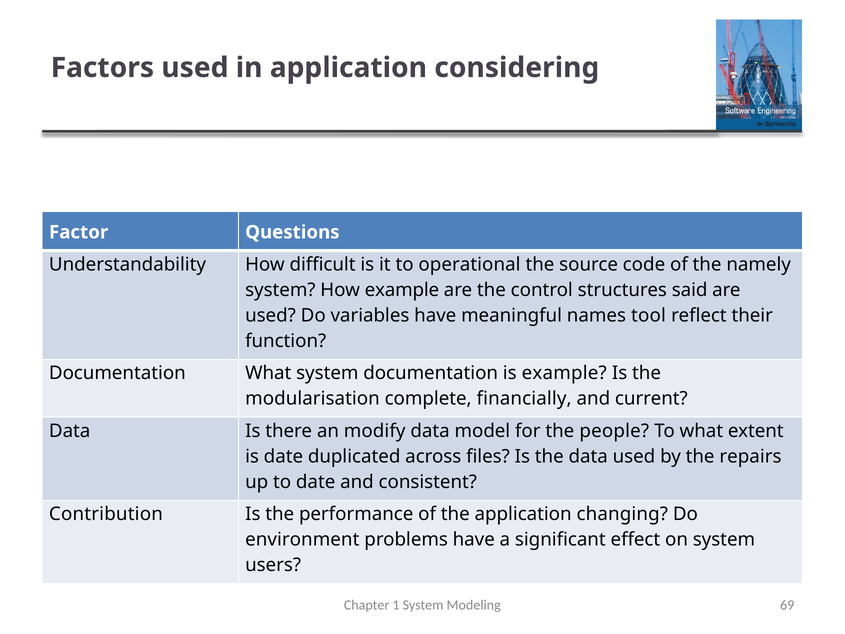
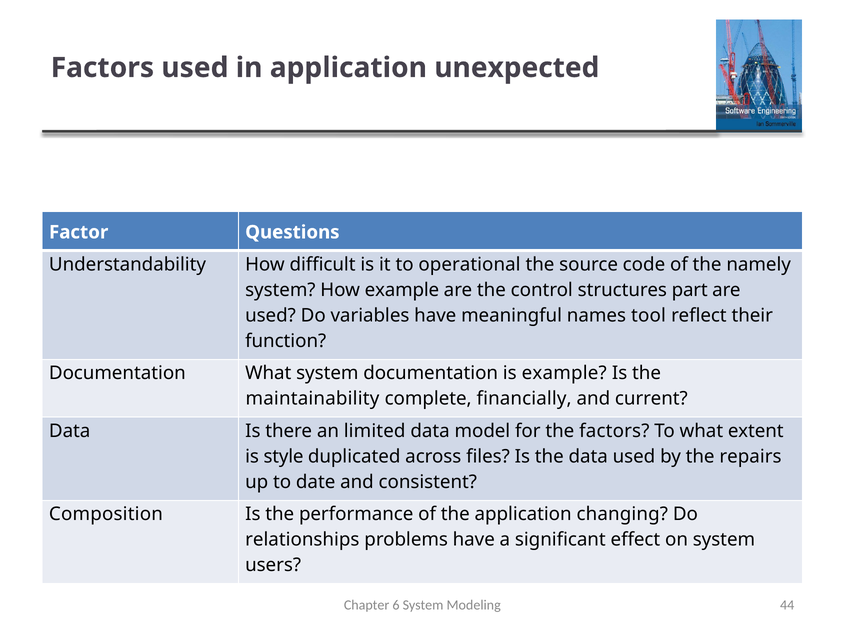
considering: considering -> unexpected (517, 68)
said: said -> part (690, 290)
modularisation: modularisation -> maintainability (312, 399)
modify: modify -> limited (375, 431)
the people: people -> factors (614, 431)
is date: date -> style (284, 456)
Contribution: Contribution -> Composition (106, 514)
environment: environment -> relationships (302, 539)
1: 1 -> 6 (396, 605)
69: 69 -> 44 (787, 605)
